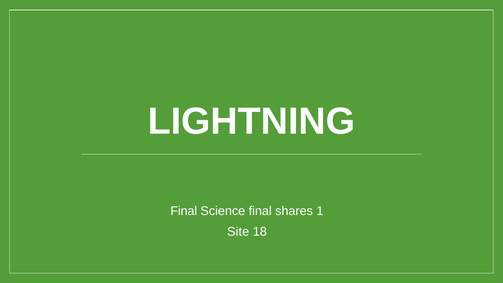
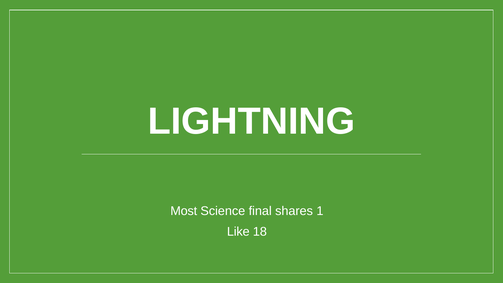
Final: Final -> Most (184, 211)
Site: Site -> Like (238, 232)
